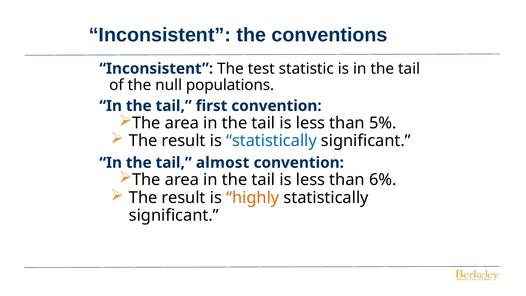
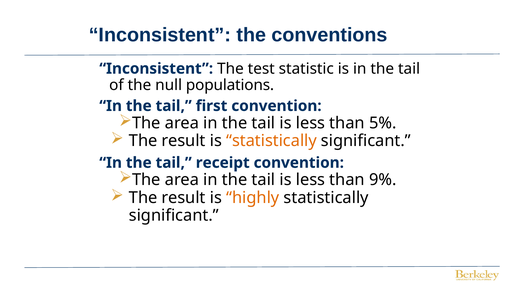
statistically colour: blue -> orange (272, 141)
almost: almost -> receipt (223, 163)
6%: 6% -> 9% (383, 180)
